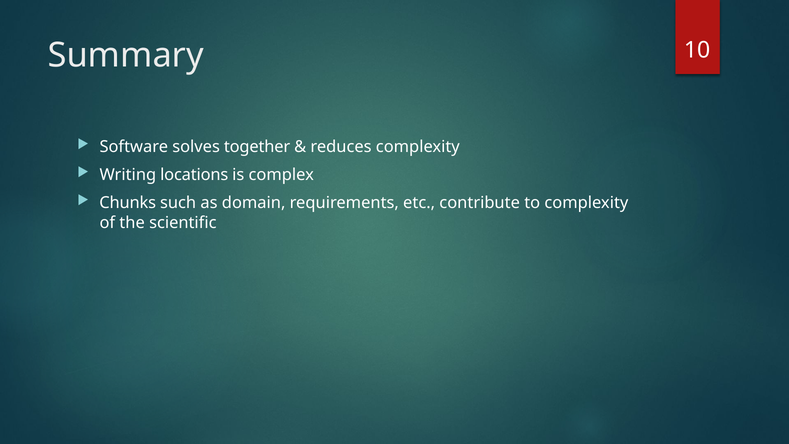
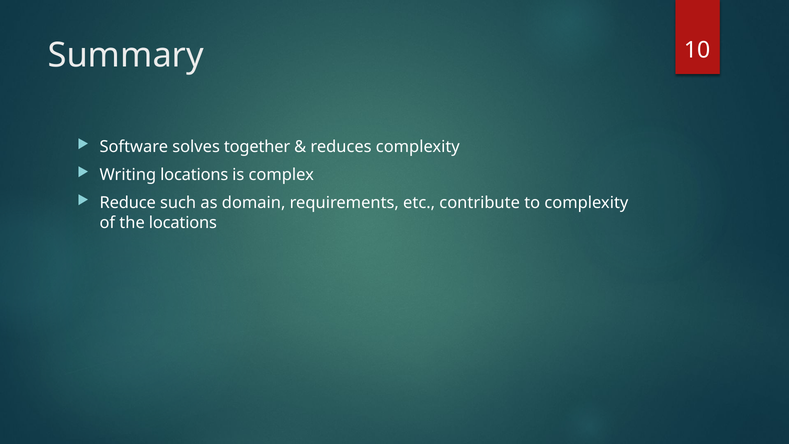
Chunks: Chunks -> Reduce (128, 203)
the scientific: scientific -> locations (183, 222)
